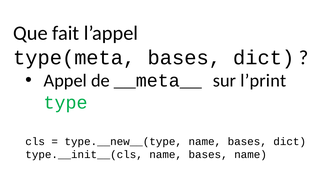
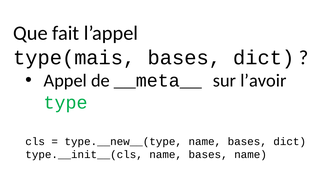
type(meta: type(meta -> type(mais (74, 58)
l’print: l’print -> l’avoir (263, 81)
